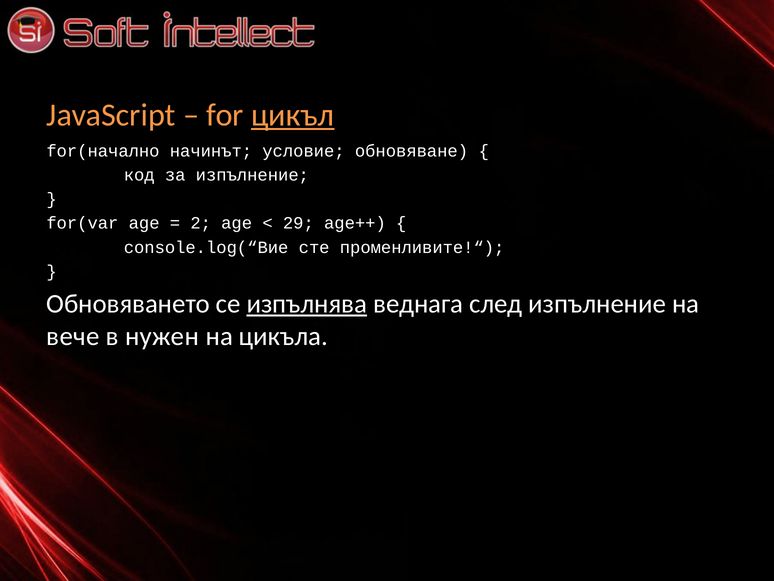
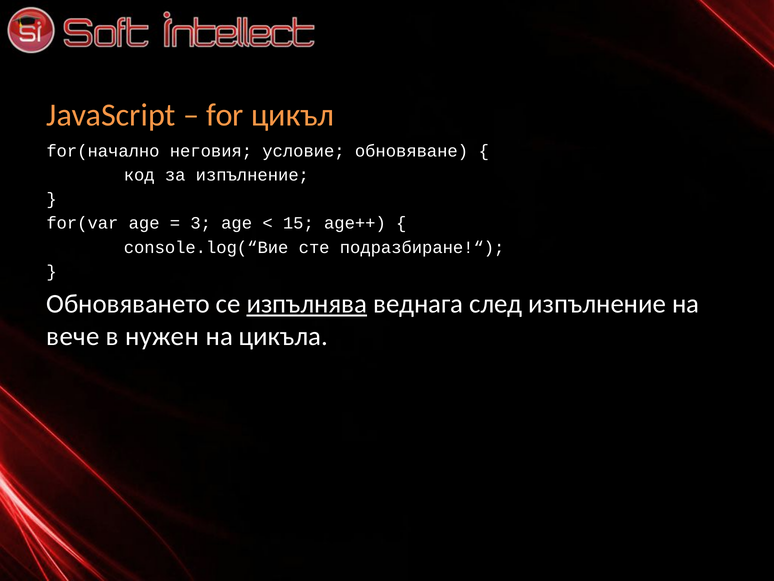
цикъл underline: present -> none (293, 115)
начинът: начинът -> неговия (211, 151)
2: 2 -> 3 (201, 223)
29: 29 -> 15 (298, 223)
променливите!“: променливите!“ -> подразбиране!“ (422, 247)
